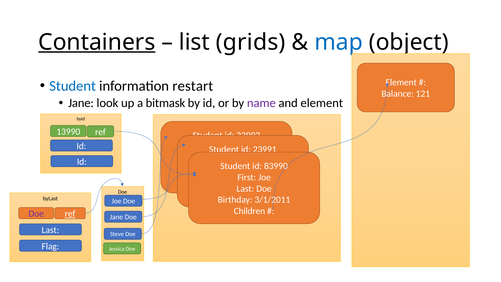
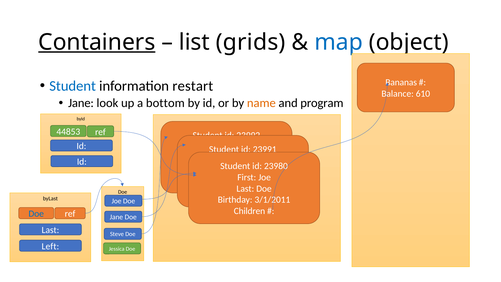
Element: Element -> Bananas (401, 82)
121: 121 -> 610 (423, 94)
bitmask: bitmask -> bottom (165, 103)
name colour: purple -> orange (261, 103)
and element: element -> program (322, 103)
13990: 13990 -> 44853 (68, 132)
83990: 83990 -> 23980 (276, 166)
Doe colour: purple -> blue (36, 214)
ref underline: present -> none (70, 214)
Flag: Flag -> Left (50, 246)
